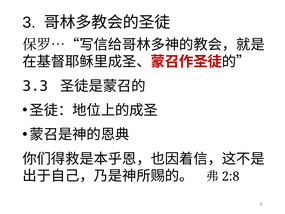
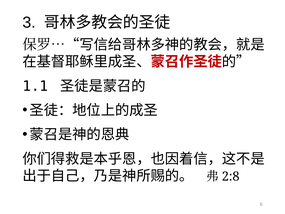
3.3: 3.3 -> 1.1 (35, 86)
